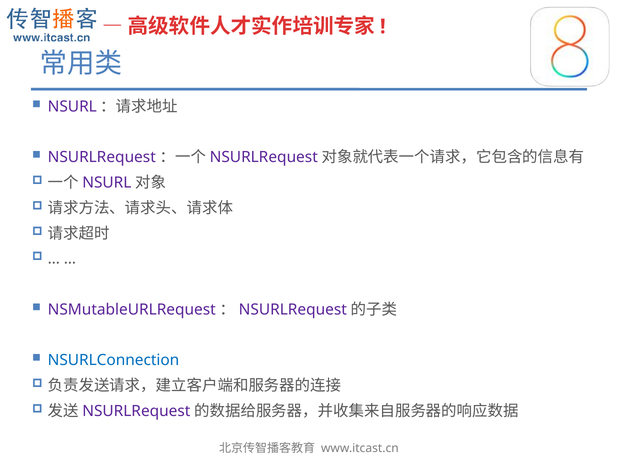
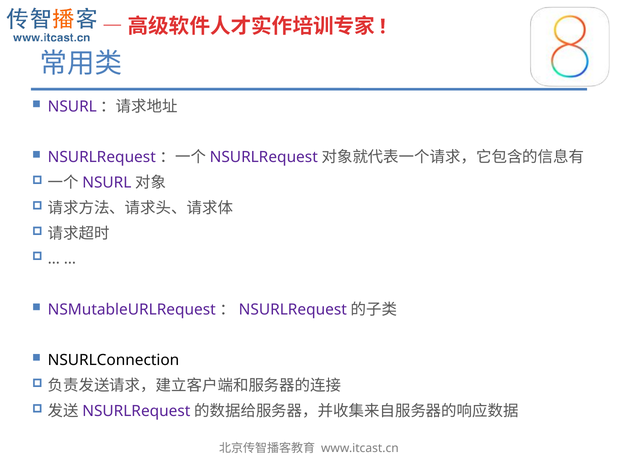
NSURLConnection colour: blue -> black (113, 361)
